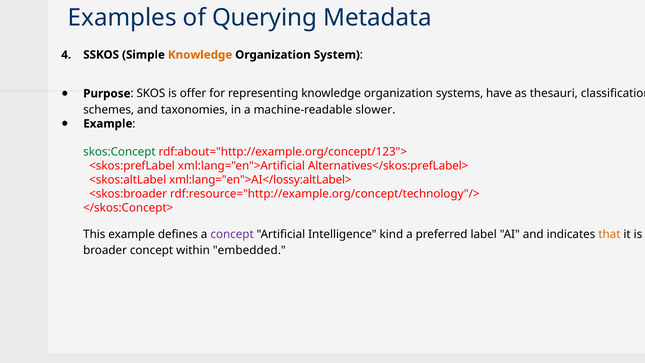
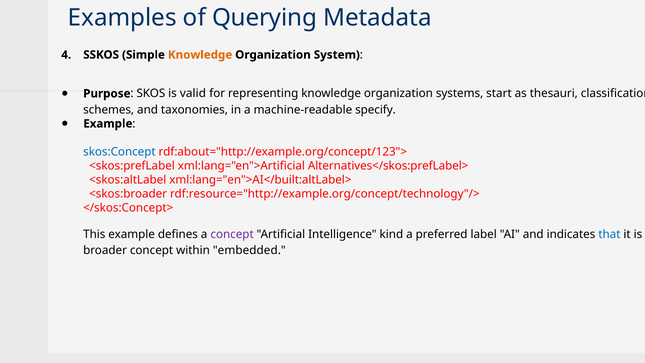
offer: offer -> valid (193, 94)
have: have -> start (499, 94)
slower: slower -> specify (375, 110)
skos:Concept colour: green -> blue (119, 152)
xml:lang="en">AI</lossy:altLabel>: xml:lang="en">AI</lossy:altLabel> -> xml:lang="en">AI</built:altLabel> (260, 180)
that colour: orange -> blue (609, 234)
